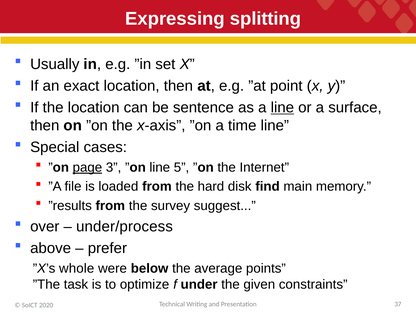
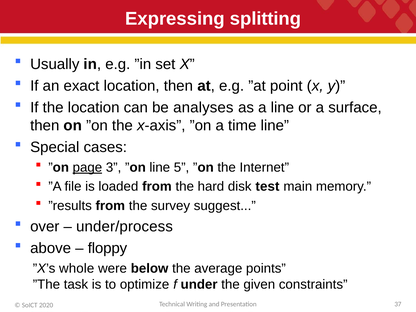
sentence: sentence -> analyses (203, 108)
line underline: present -> none (282, 108)
find: find -> test (267, 187)
prefer: prefer -> floppy (107, 248)
